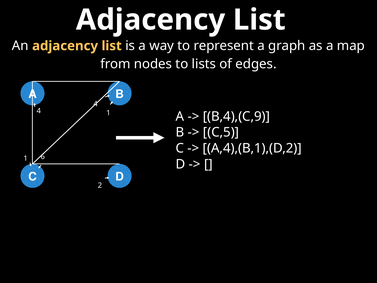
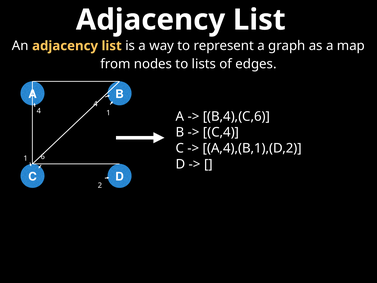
B,4),(C,9: B,4),(C,9 -> B,4),(C,6 (236, 116)
C,5: C,5 -> C,4 (221, 132)
